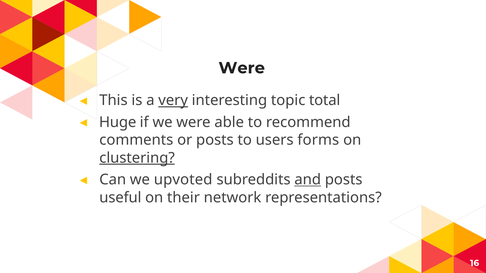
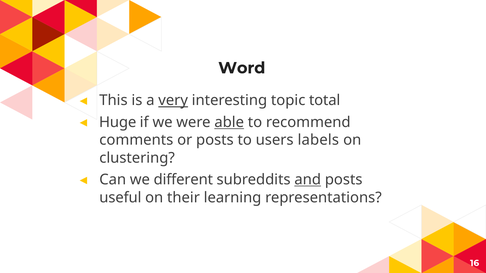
Were: Were -> Word (242, 68)
able underline: none -> present (229, 122)
forms: forms -> labels (318, 140)
clustering underline: present -> none (137, 158)
upvoted: upvoted -> different (183, 180)
network: network -> learning (233, 198)
